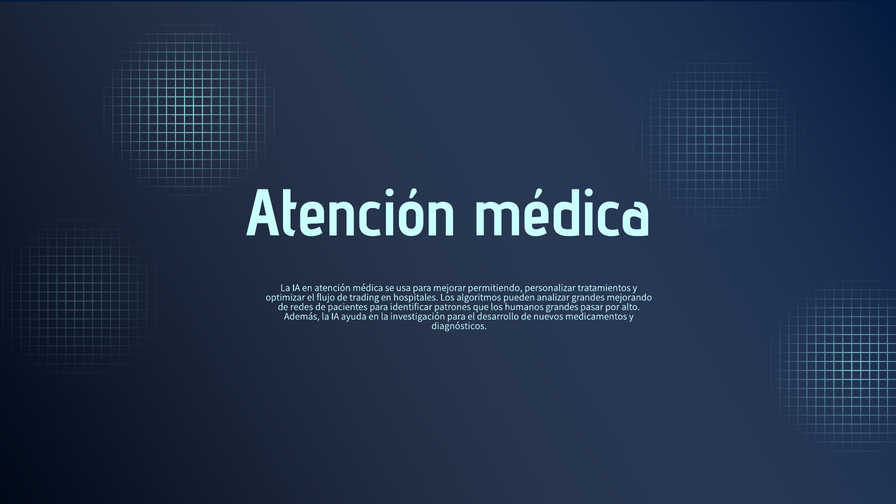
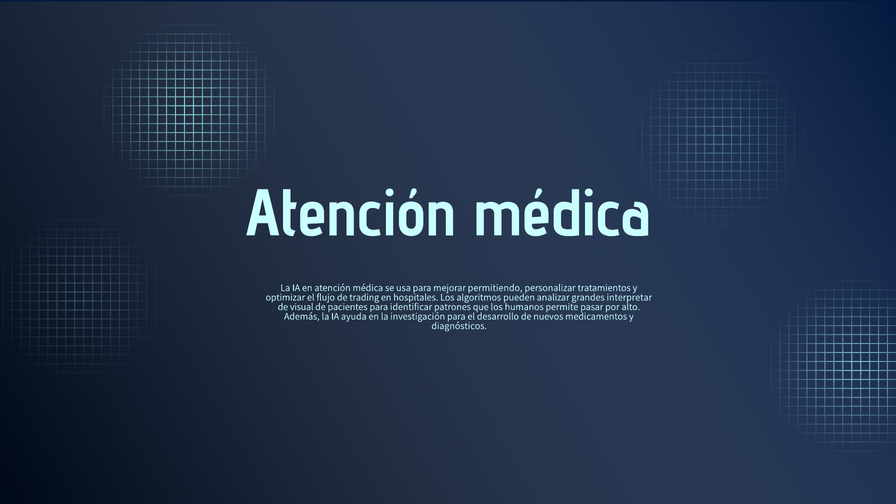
mejorando: mejorando -> interpretar (629, 297)
redes: redes -> visual (302, 307)
humanos grandes: grandes -> permite (562, 307)
